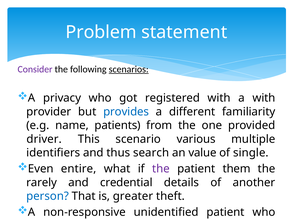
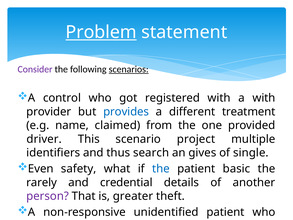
Problem underline: none -> present (101, 32)
privacy: privacy -> control (62, 98)
different familiarity: familiarity -> treatment (249, 112)
patients: patients -> claimed (118, 125)
various: various -> project (196, 139)
value: value -> gives (202, 153)
entire: entire -> safety (79, 169)
the colour: purple -> blue (161, 169)
them: them -> basic (236, 169)
person colour: blue -> purple (48, 196)
